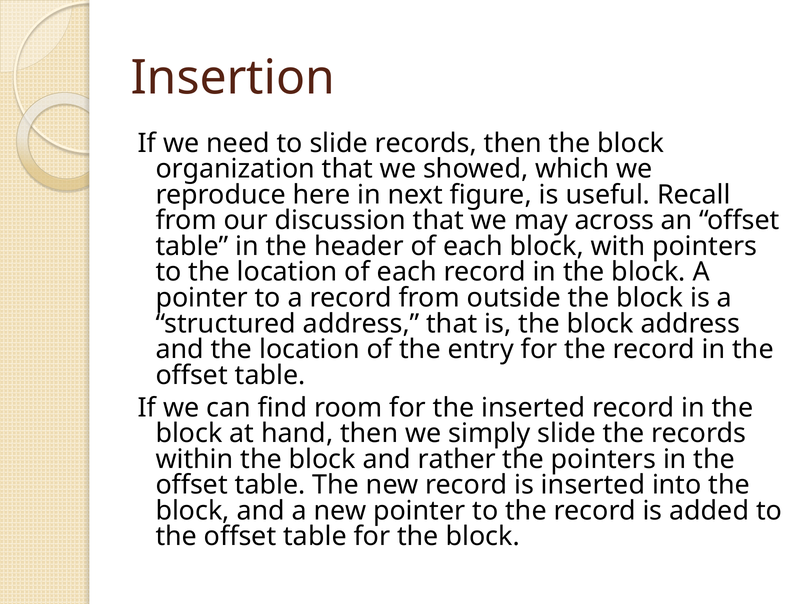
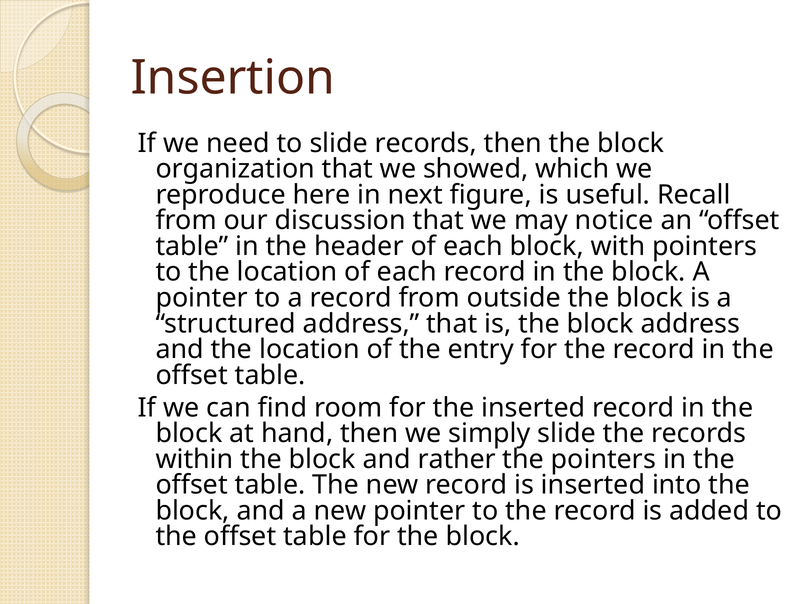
across: across -> notice (614, 221)
